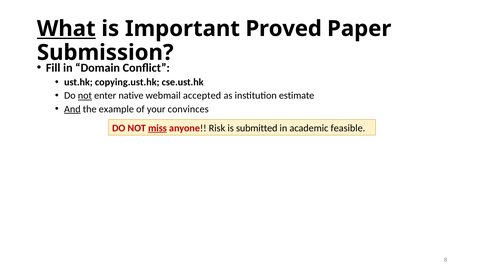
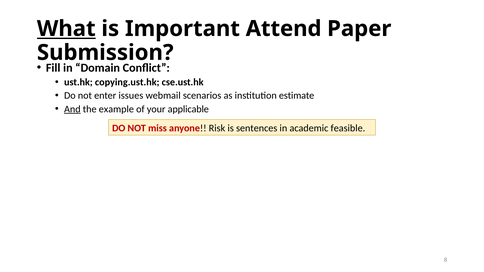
Proved: Proved -> Attend (284, 29)
not underline: present -> none (85, 96)
native: native -> issues (131, 96)
accepted: accepted -> scenarios (202, 96)
convinces: convinces -> applicable (188, 109)
miss underline: present -> none (157, 128)
submitted: submitted -> sentences (257, 128)
